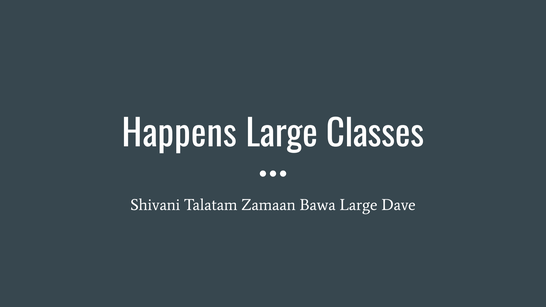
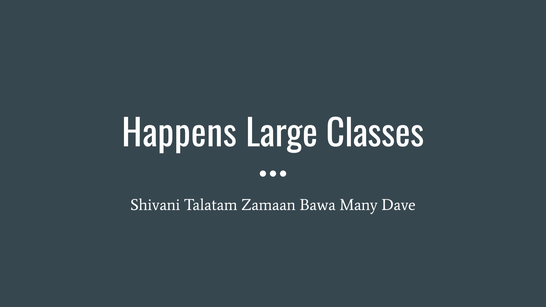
Bawa Large: Large -> Many (359, 205)
